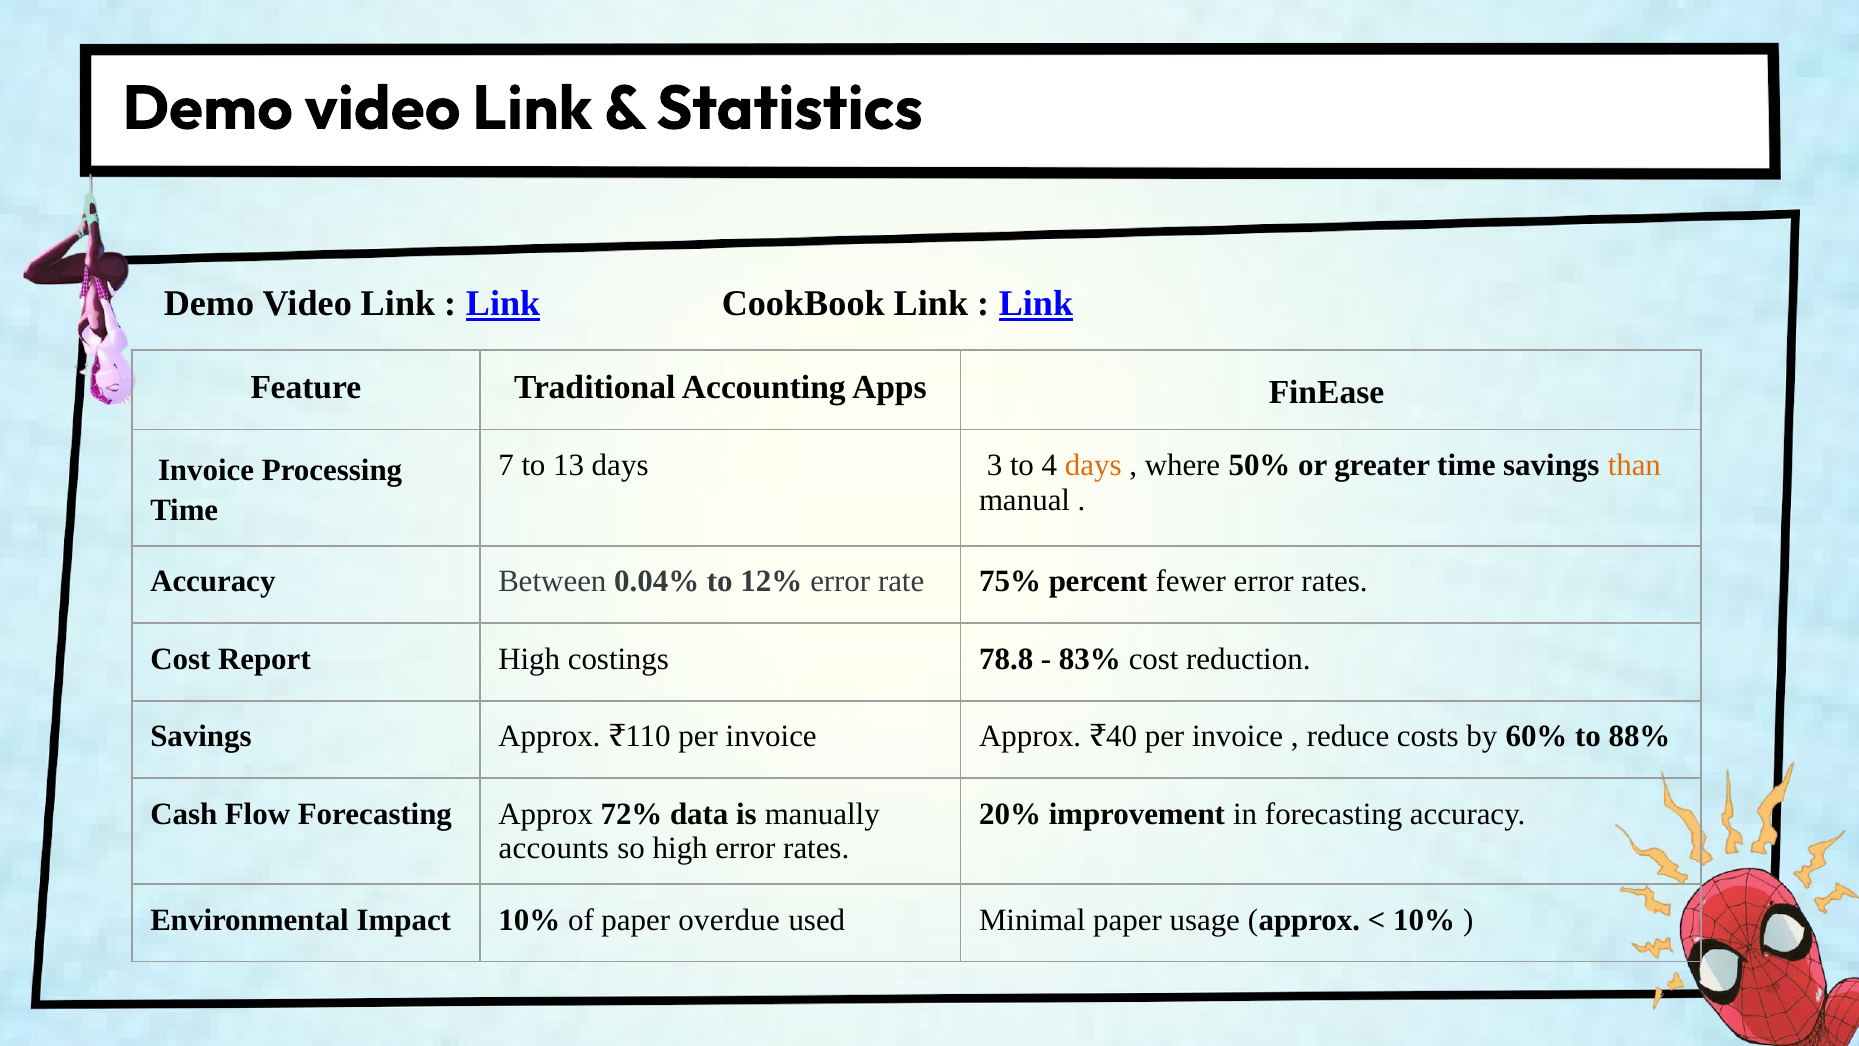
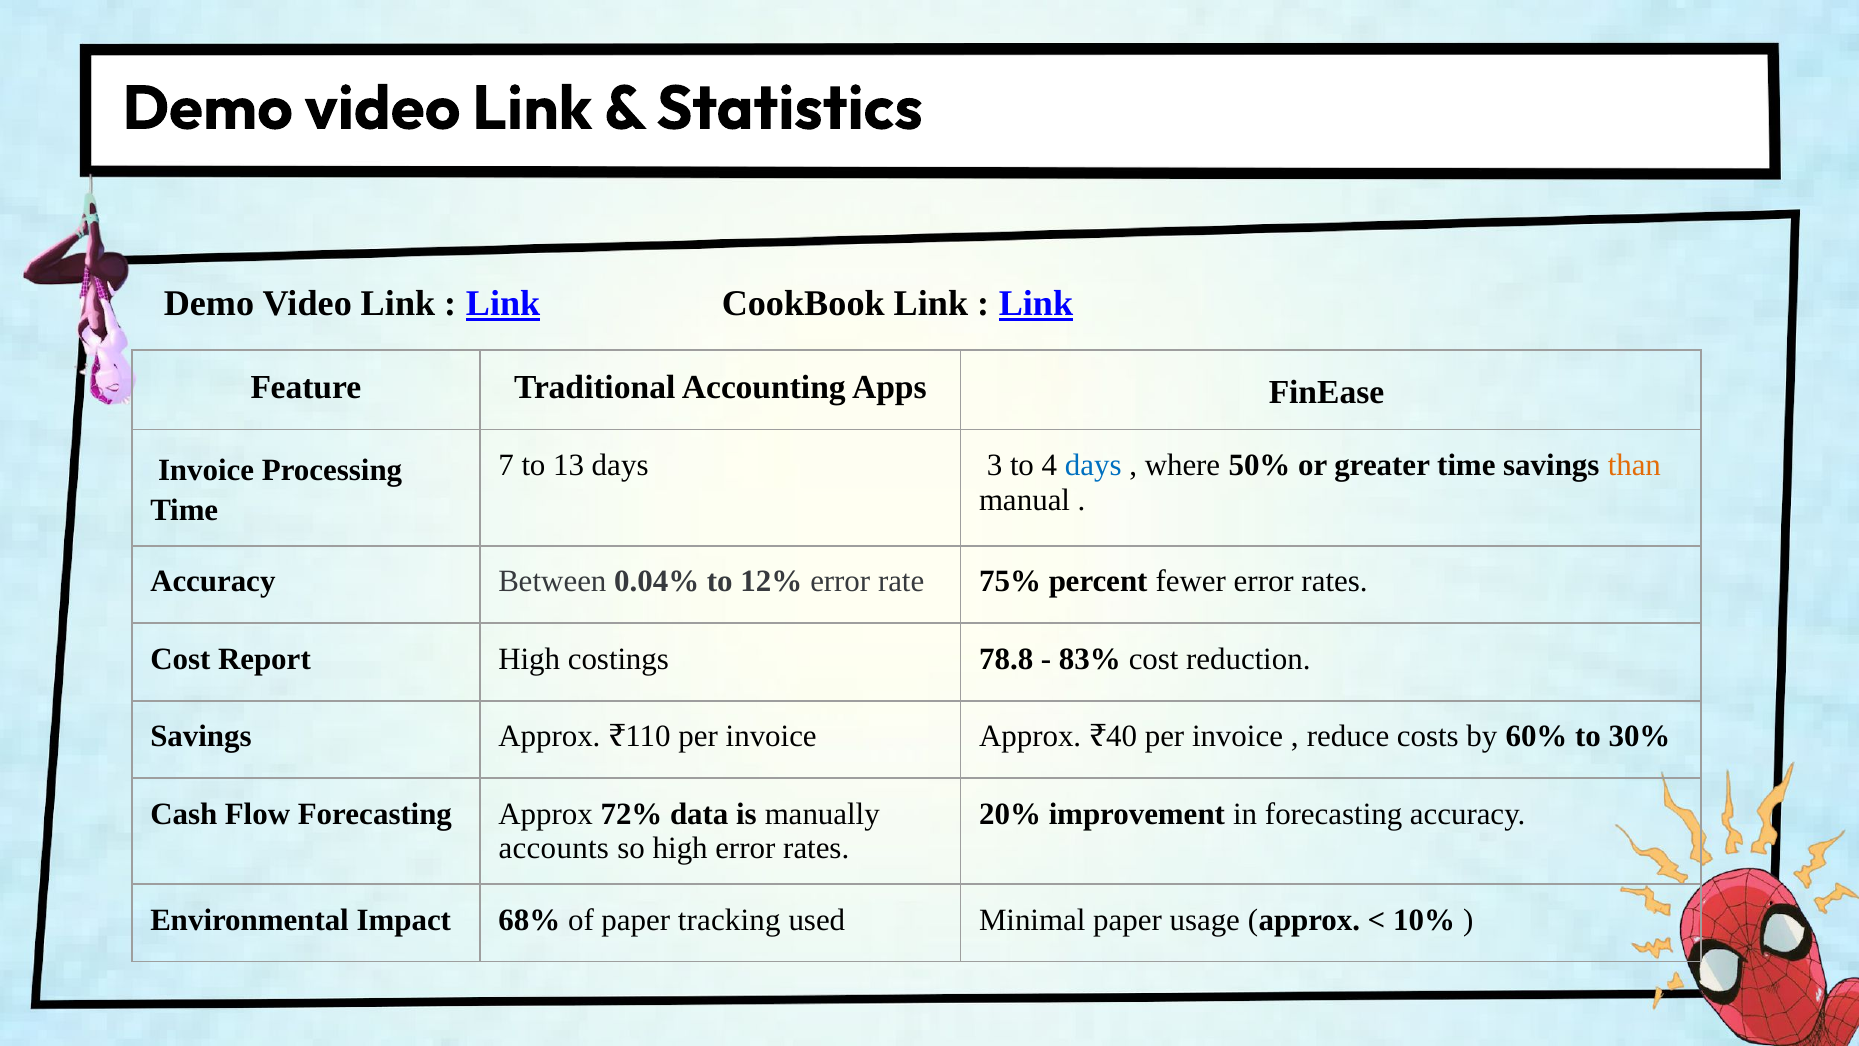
days colour: orange -> blue (1093, 465)
88%: 88% -> 30% (1640, 736)
Impact 10%: 10% -> 68% (529, 920)
overdue: overdue -> tracking (729, 920)
